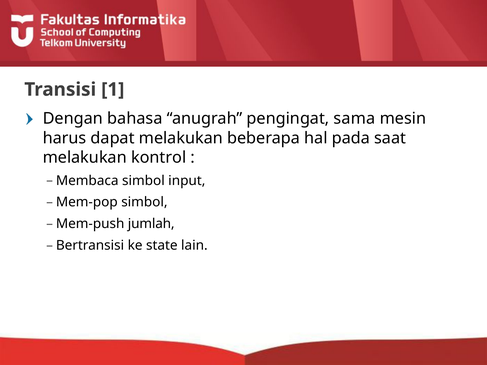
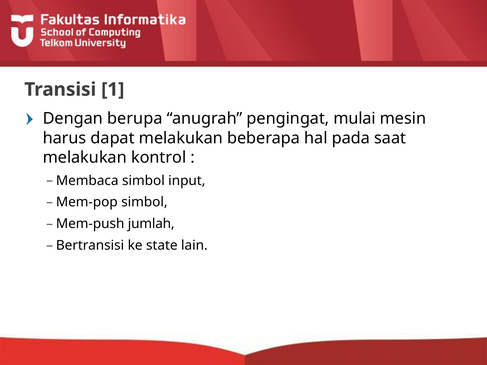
bahasa: bahasa -> berupa (135, 119)
sama: sama -> mulai (355, 119)
